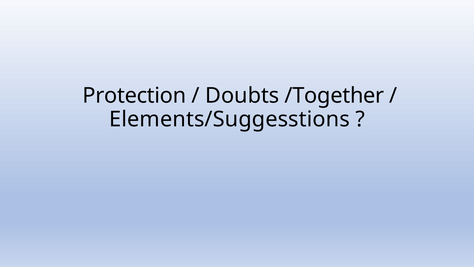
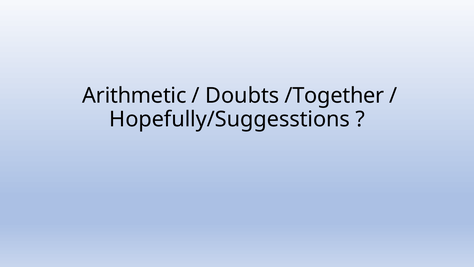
Protection: Protection -> Arithmetic (134, 96)
Elements/Suggesstions: Elements/Suggesstions -> Hopefully/Suggesstions (230, 119)
